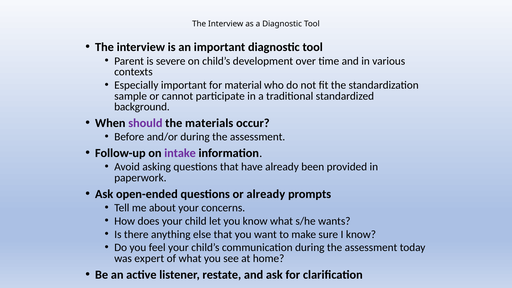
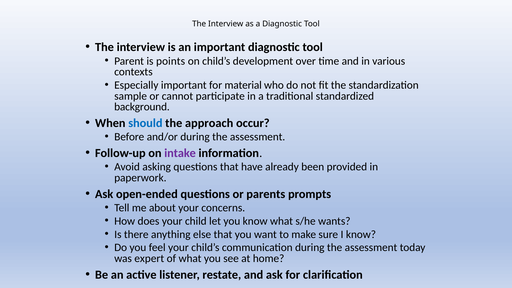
severe: severe -> points (171, 61)
should colour: purple -> blue (145, 123)
materials: materials -> approach (209, 123)
or already: already -> parents (266, 194)
